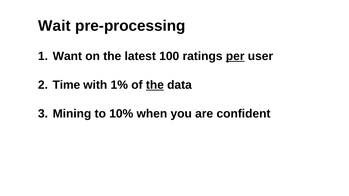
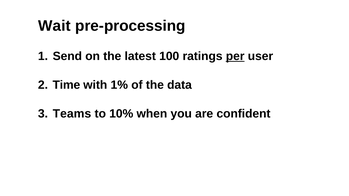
Want: Want -> Send (67, 56)
the underline: present -> none (155, 85)
Mining: Mining -> Teams (72, 114)
